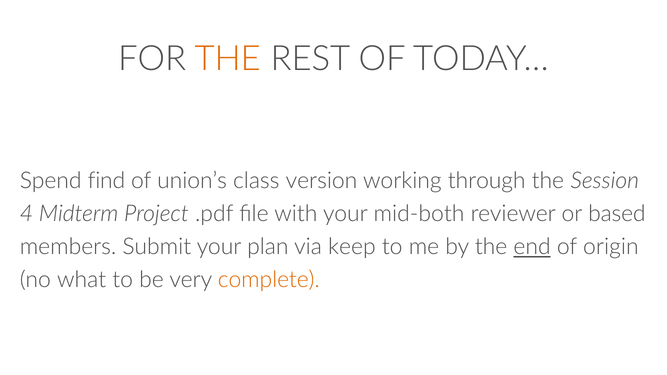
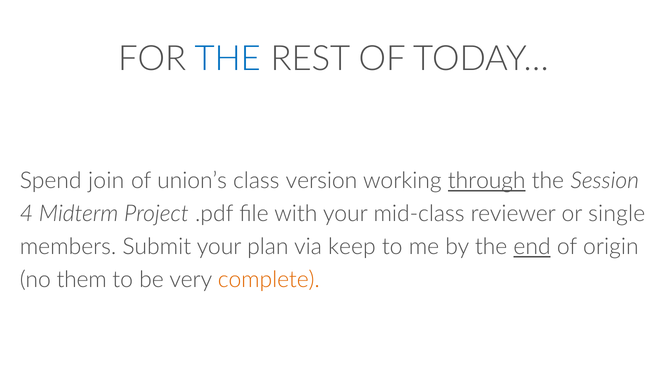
THE colour: orange -> blue (228, 59)
find: find -> join (106, 181)
through underline: none -> present (487, 181)
mid-both: mid-both -> mid-class (419, 214)
based: based -> single (617, 214)
what: what -> them (82, 280)
